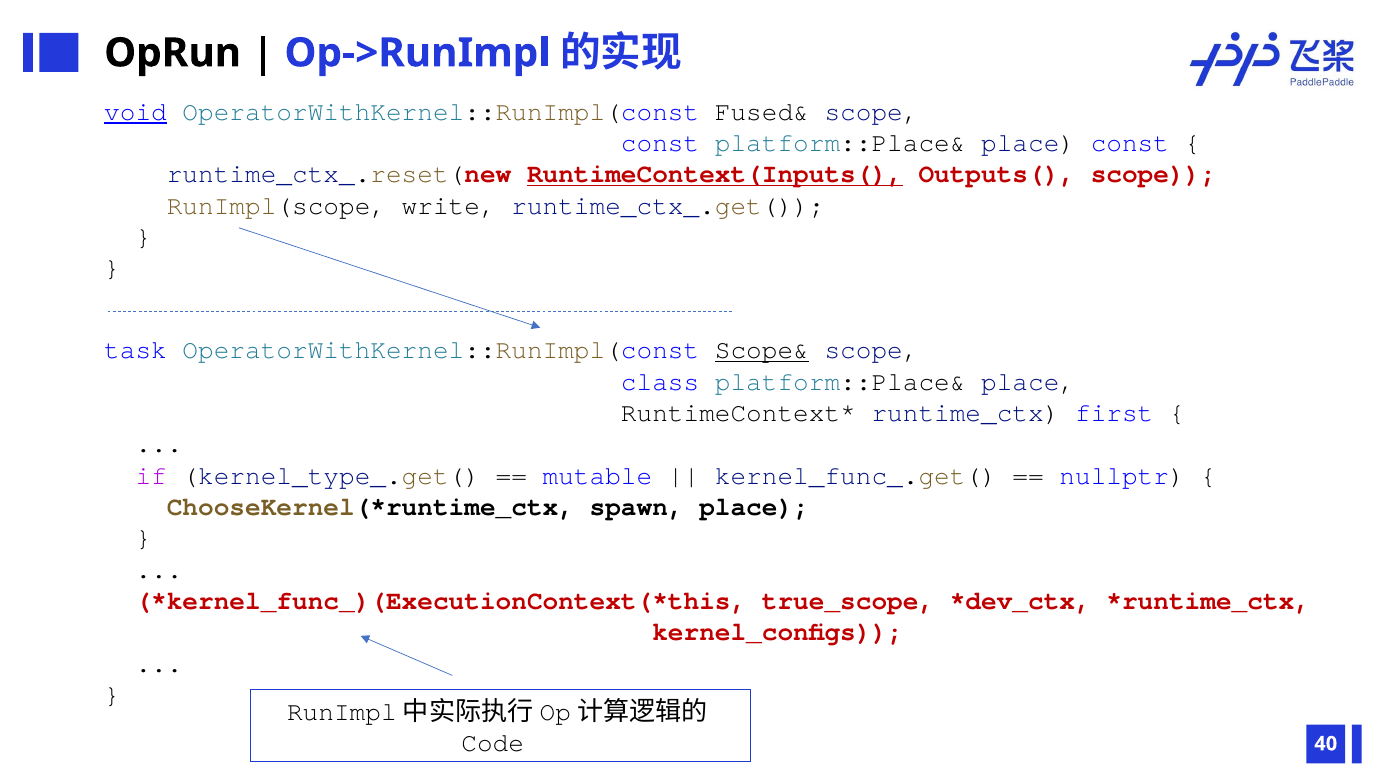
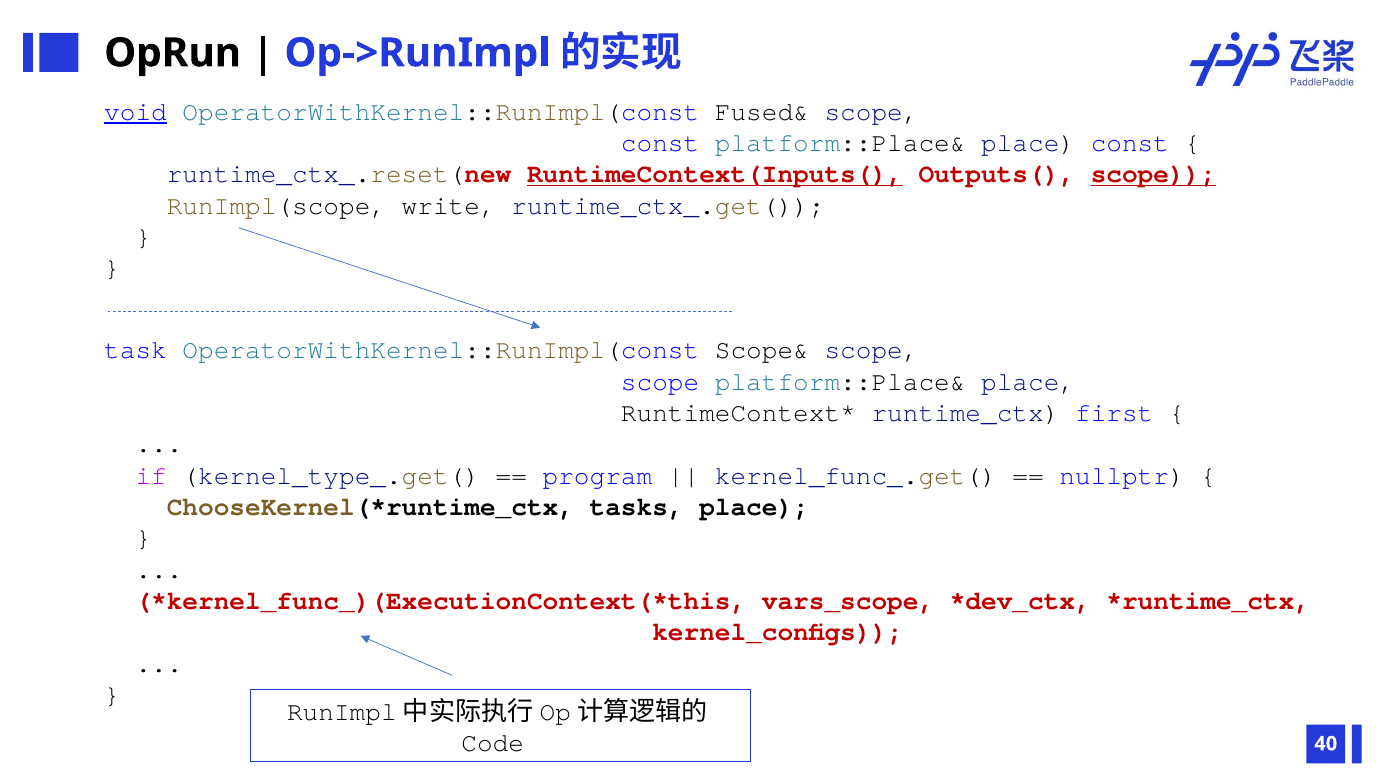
scope underline: none -> present (1153, 174)
Scope& underline: present -> none (762, 350)
class: class -> scope (660, 382)
mutable: mutable -> program (597, 476)
spawn: spawn -> tasks (637, 507)
true_scope: true_scope -> vars_scope (848, 601)
